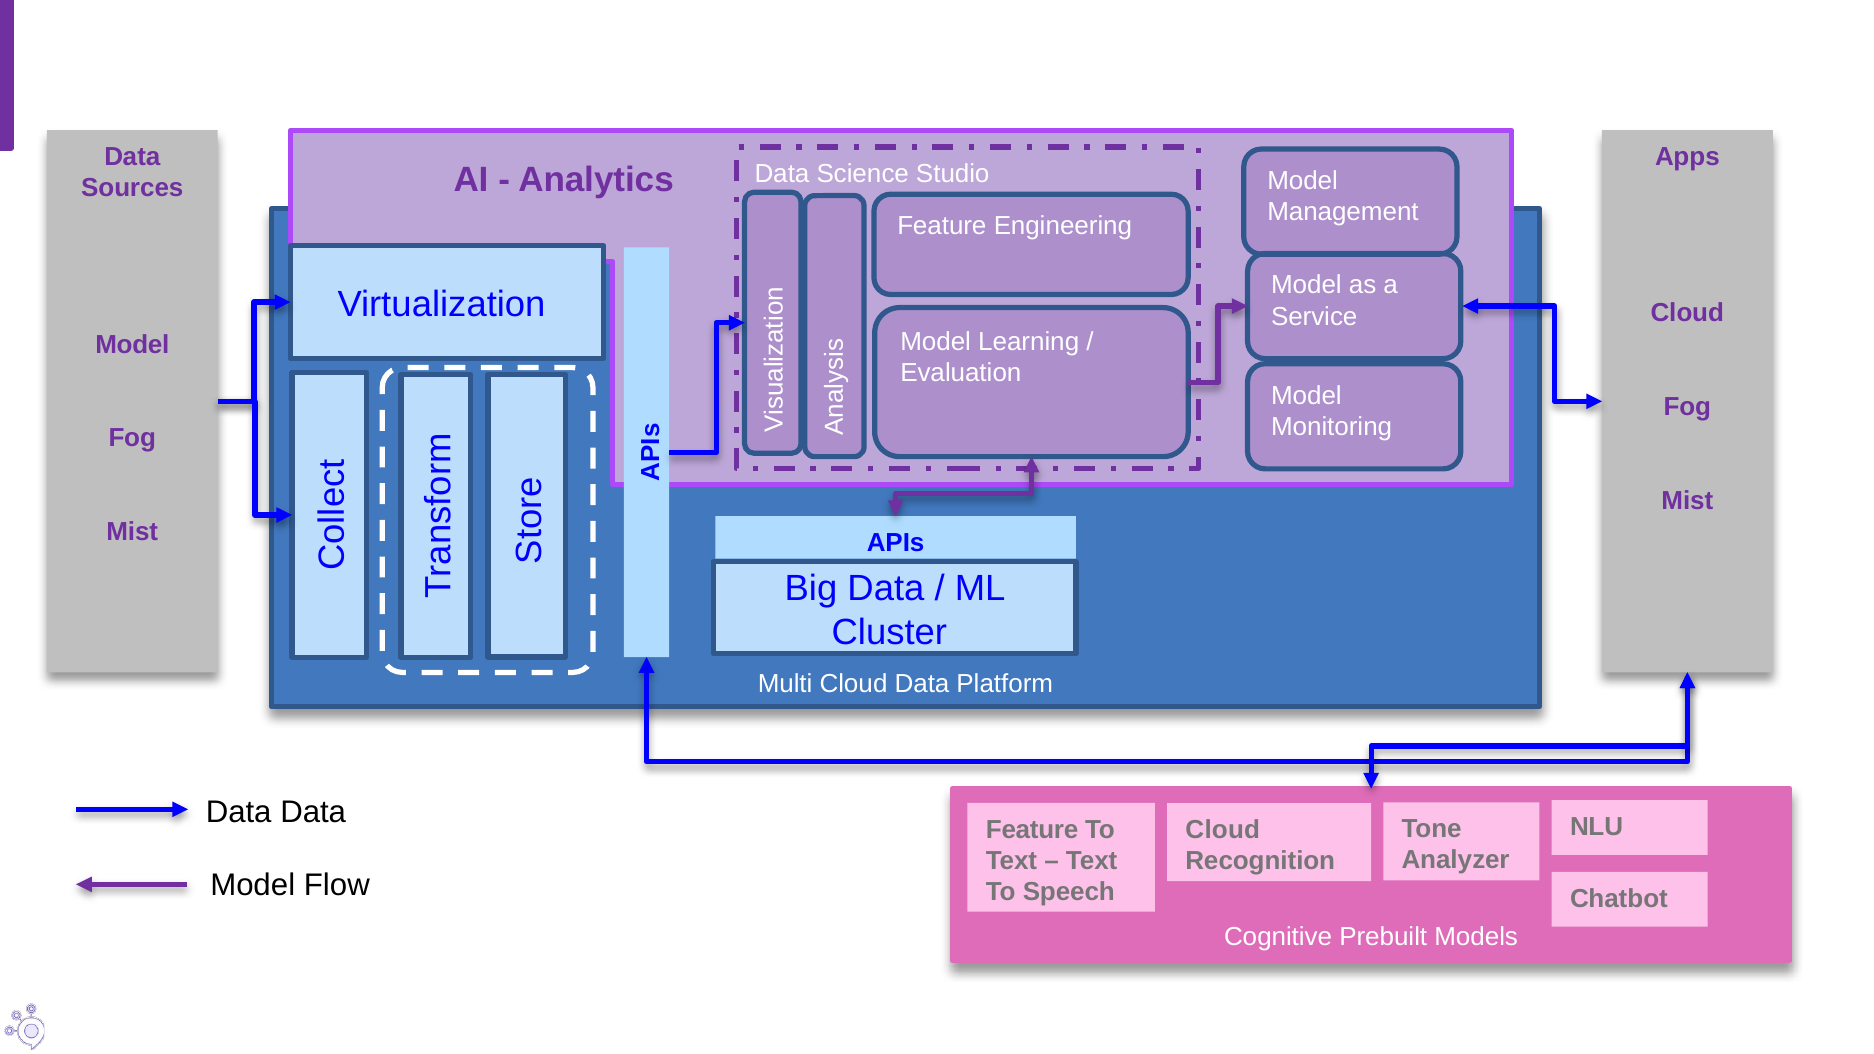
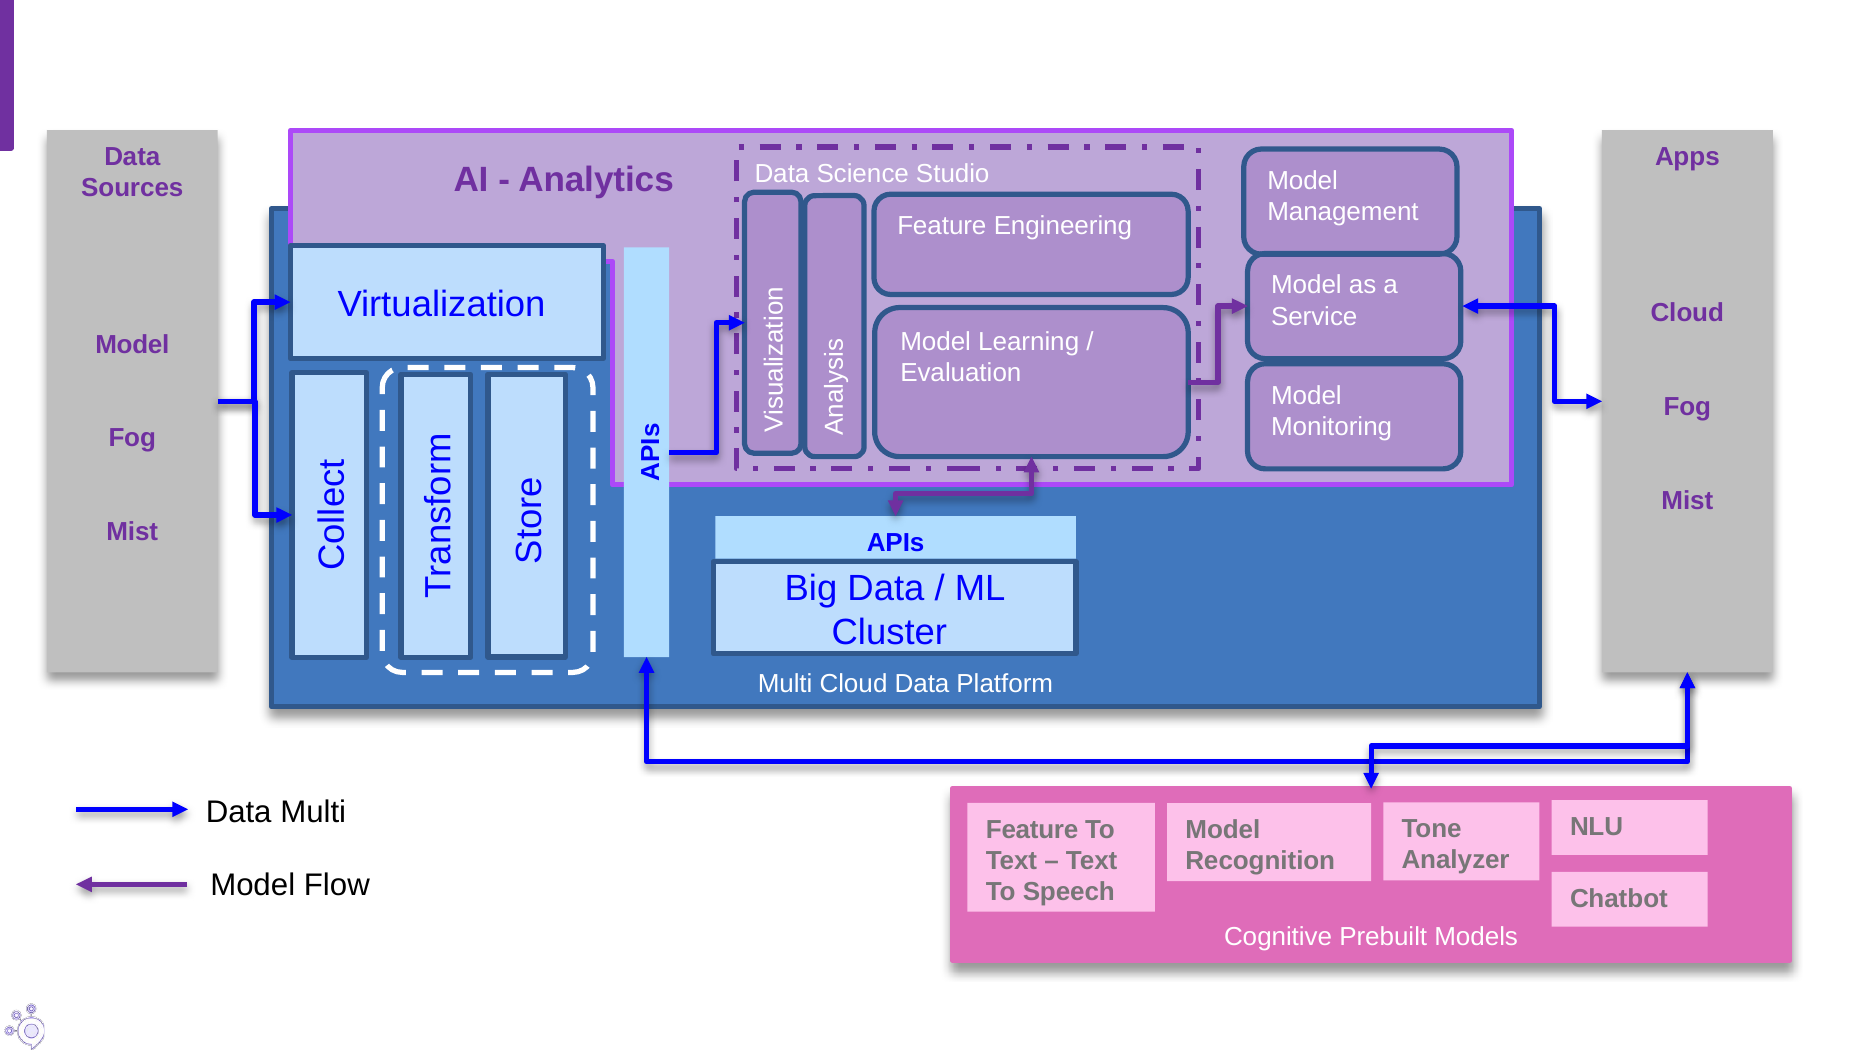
Data Data: Data -> Multi (313, 813)
Cloud: Cloud -> Model (1223, 830)
